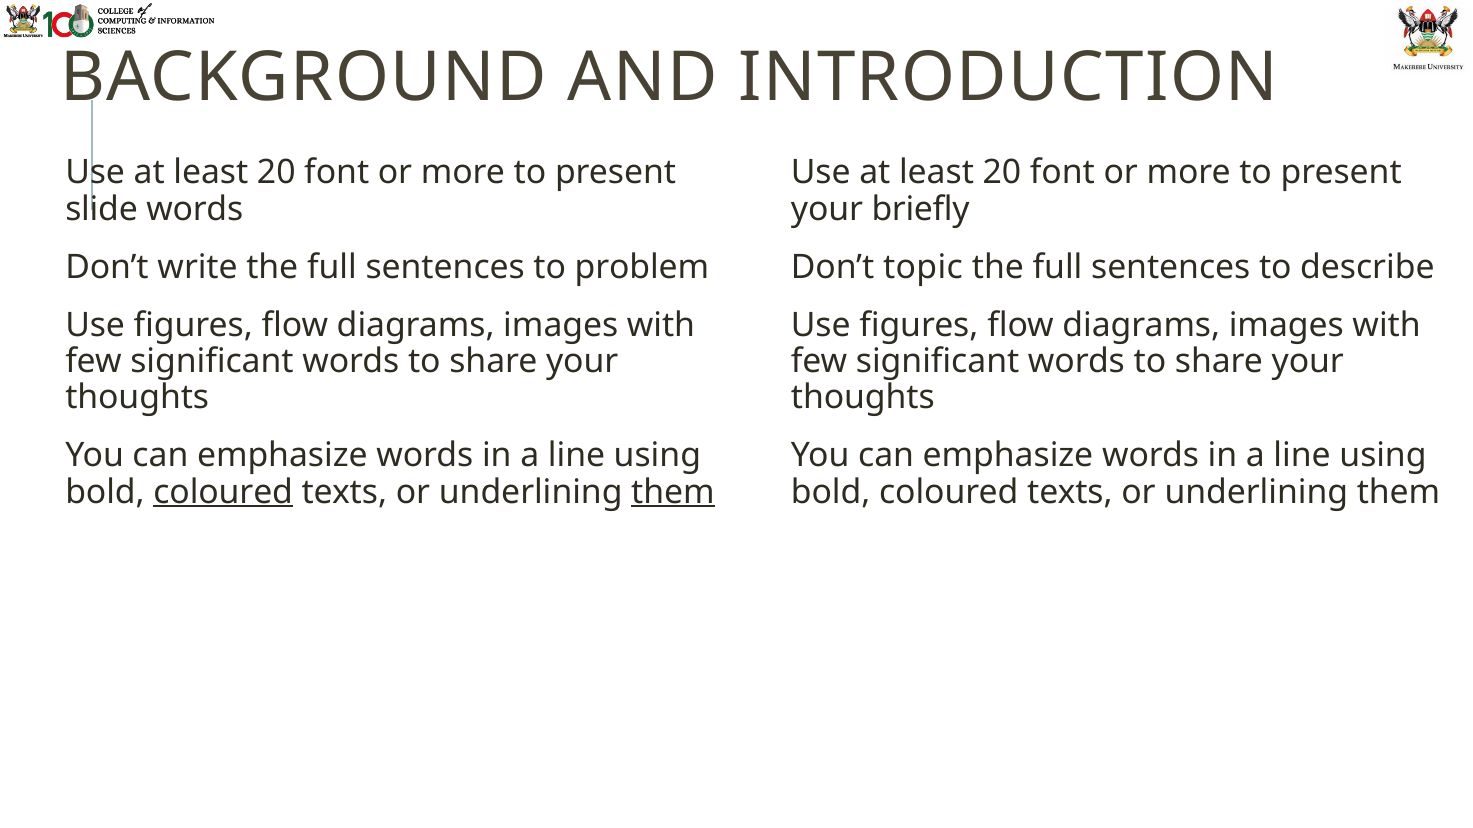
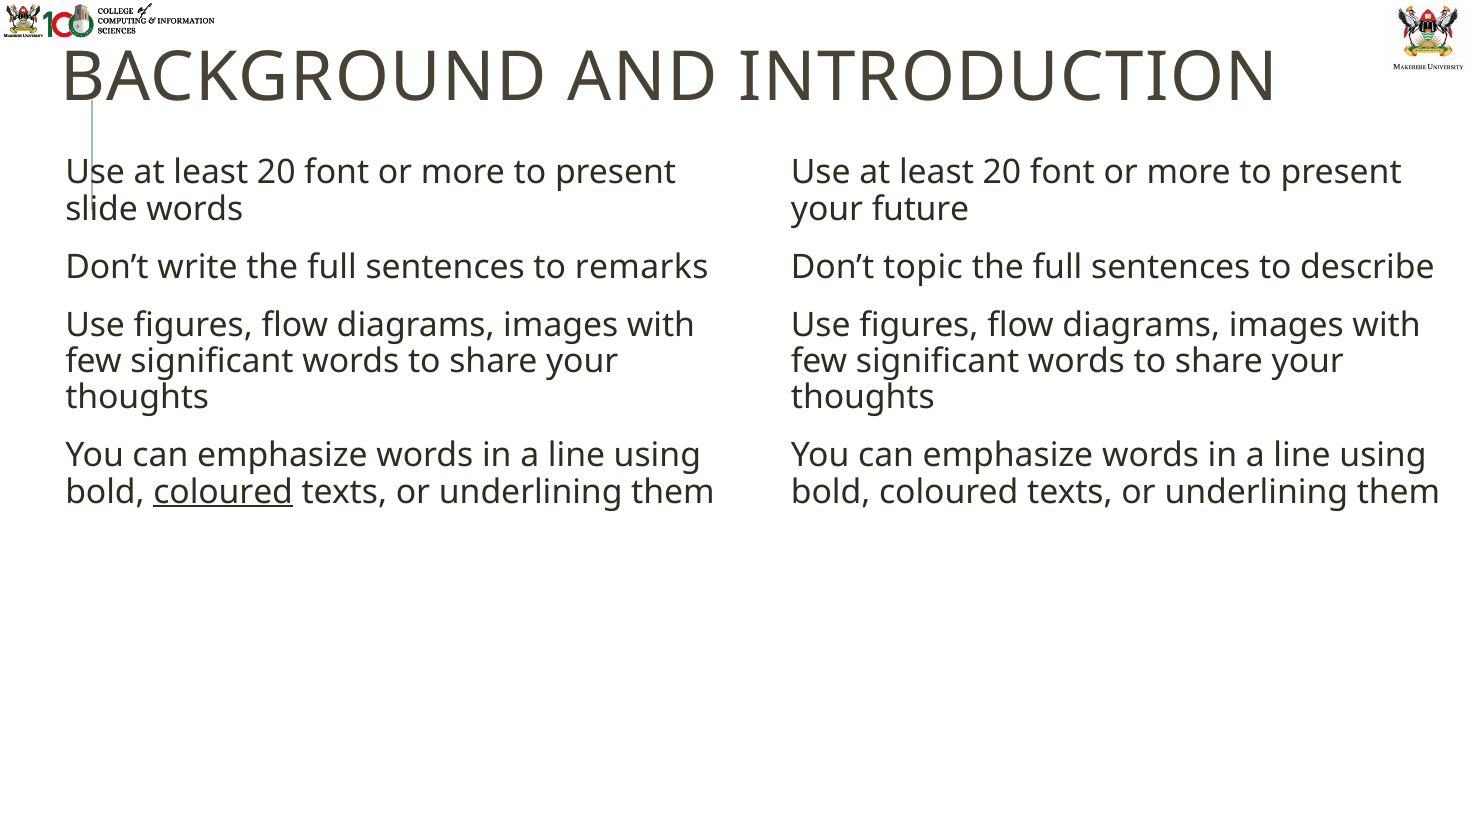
briefly: briefly -> future (920, 209)
problem: problem -> remarks (642, 267)
them underline: present -> none (673, 492)
